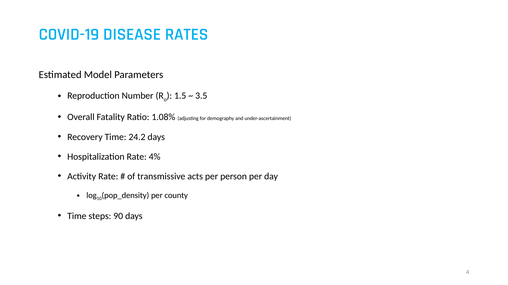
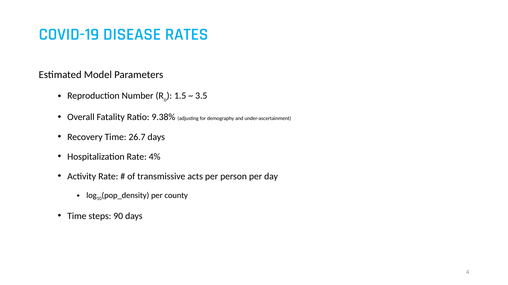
1.08%: 1.08% -> 9.38% (163, 117)
24.2: 24.2 -> 26.7 (137, 137)
